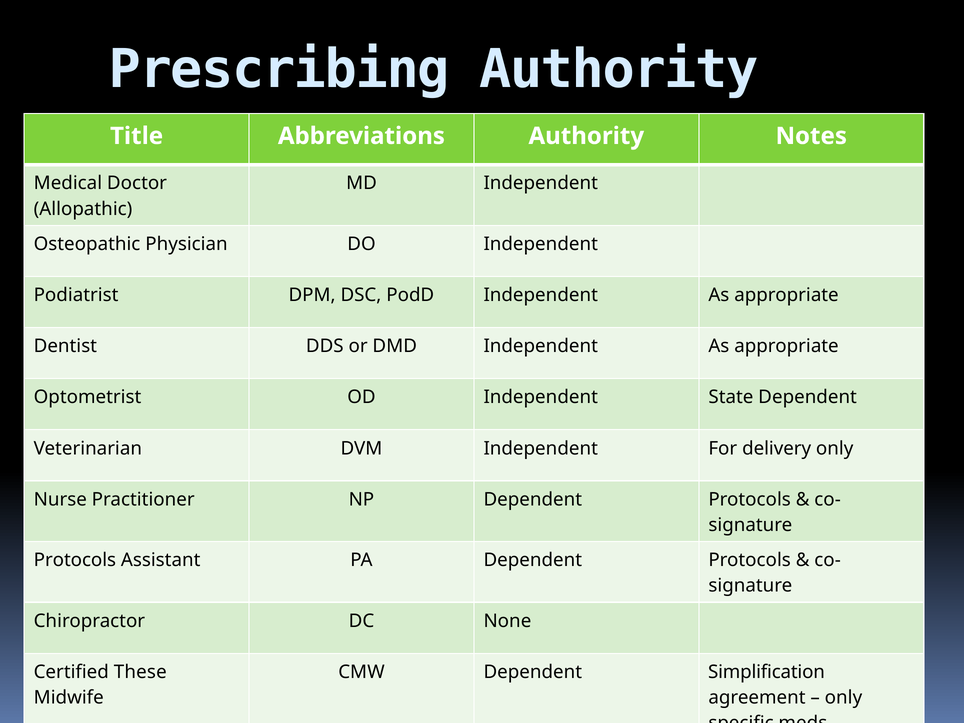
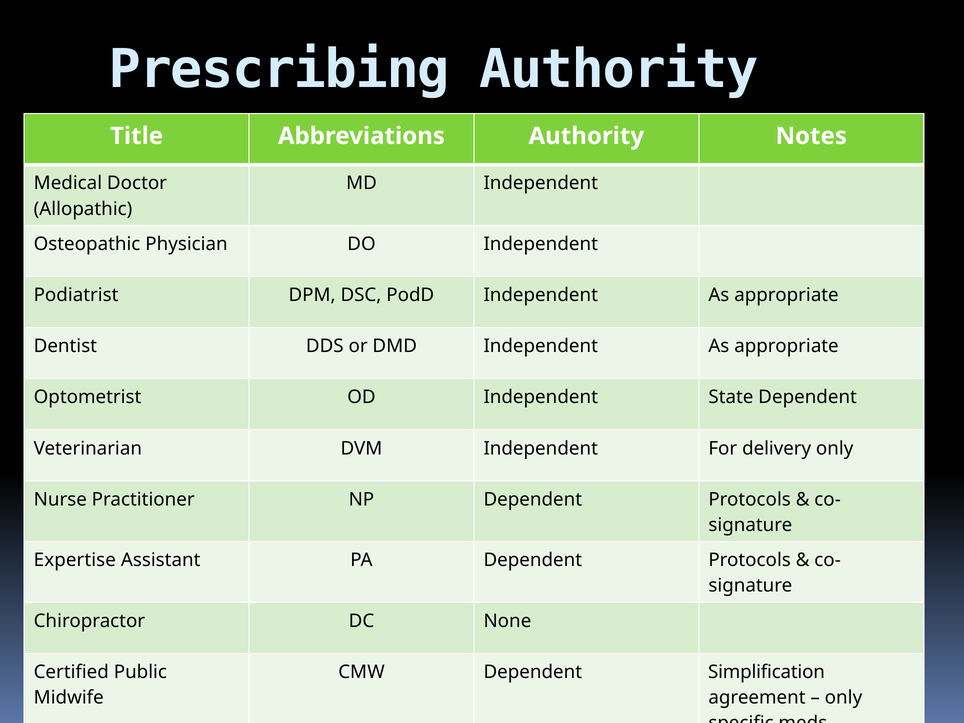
Protocols: Protocols -> Expertise (75, 560)
These: These -> Public (140, 672)
